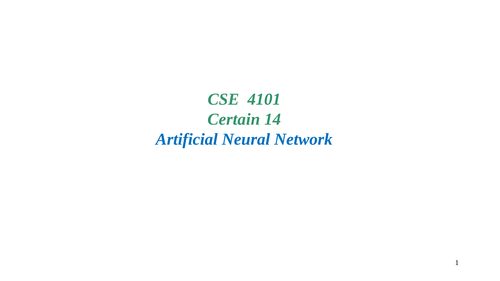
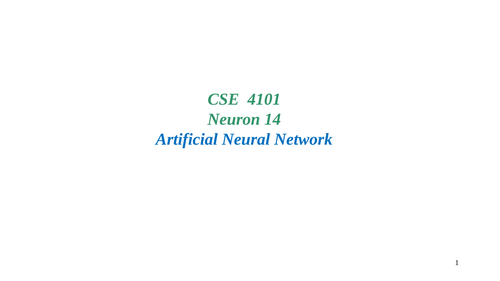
Certain: Certain -> Neuron (234, 119)
